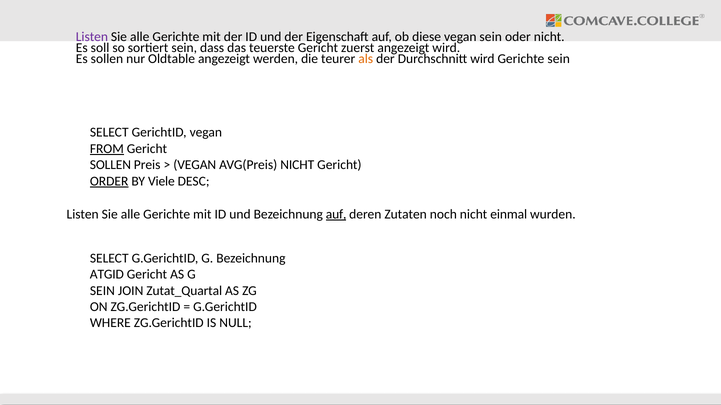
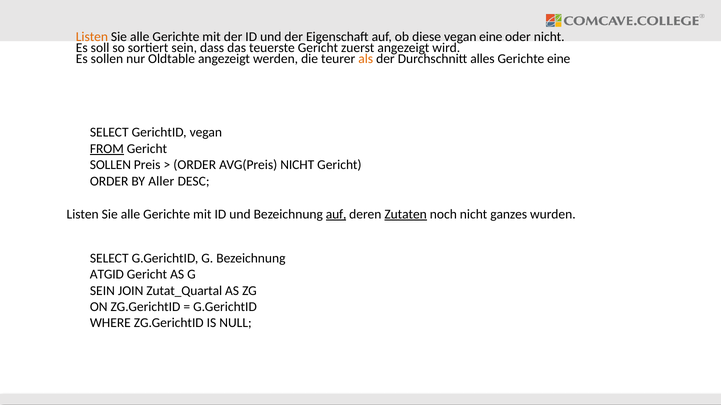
Listen colour: purple -> orange (92, 37)
vegan sein: sein -> eine (491, 37)
Durchschnitt wird: wird -> alles (482, 59)
Gerichte sein: sein -> eine (559, 59)
VEGAN: VEGAN -> ORDER (195, 165)
ORDER underline: present -> none (109, 181)
Viele: Viele -> Aller (161, 181)
Zutaten underline: none -> present (406, 214)
einmal: einmal -> ganzes (509, 214)
